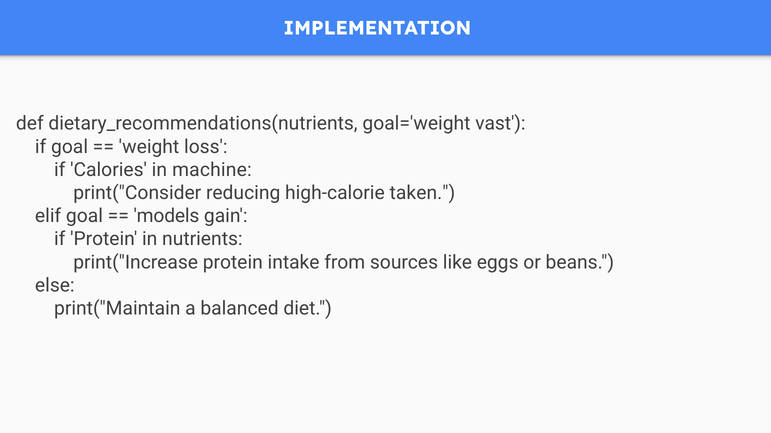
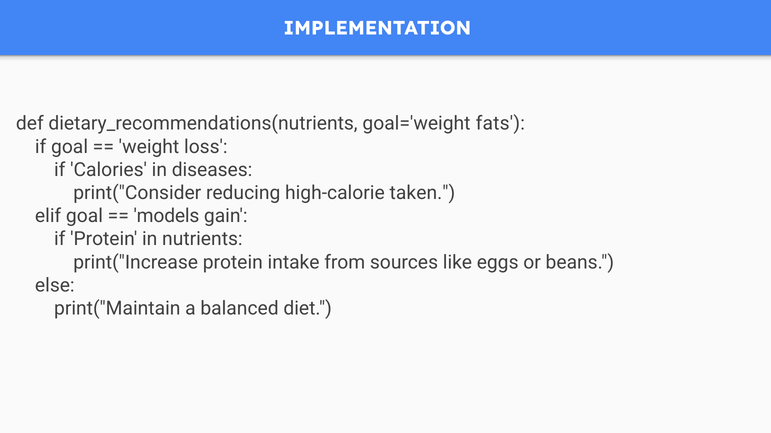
vast: vast -> fats (500, 124)
machine: machine -> diseases (212, 170)
